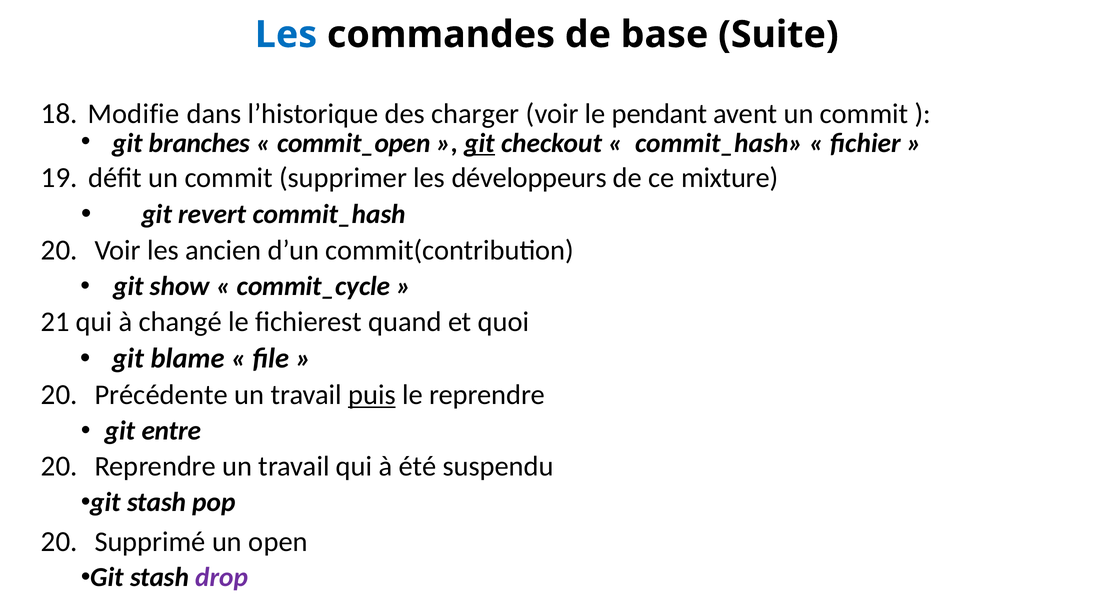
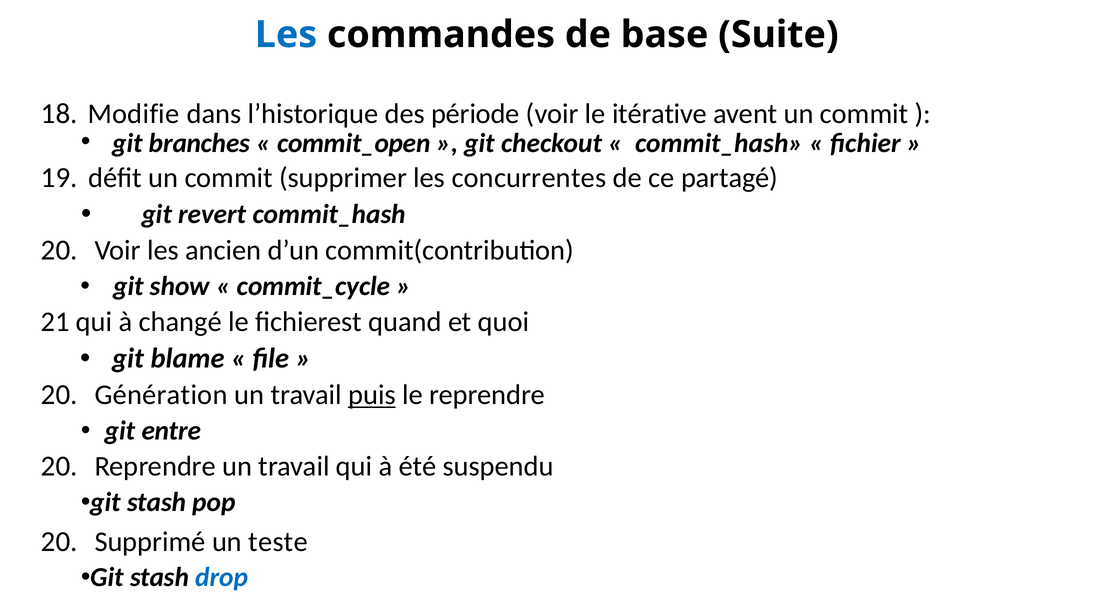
charger: charger -> période (475, 114)
pendant: pendant -> itérative (660, 114)
git underline: present -> none (480, 143)
développeurs: développeurs -> concurrentes (529, 178)
mixture: mixture -> partagé (730, 178)
Précédente: Précédente -> Génération (161, 395)
open: open -> teste (278, 542)
drop colour: purple -> blue (222, 578)
